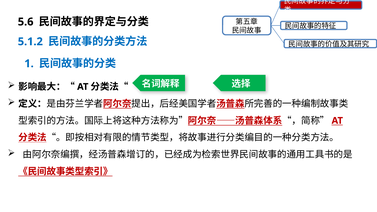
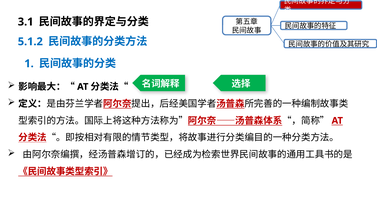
5.6: 5.6 -> 3.1 (26, 22)
